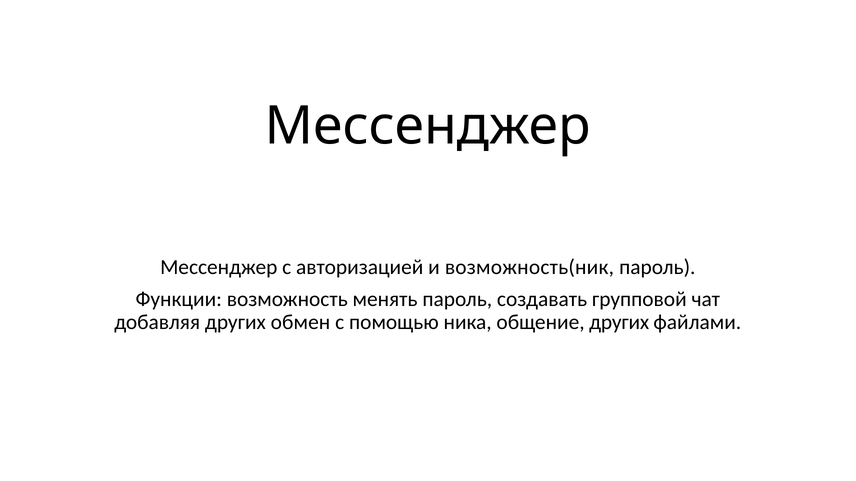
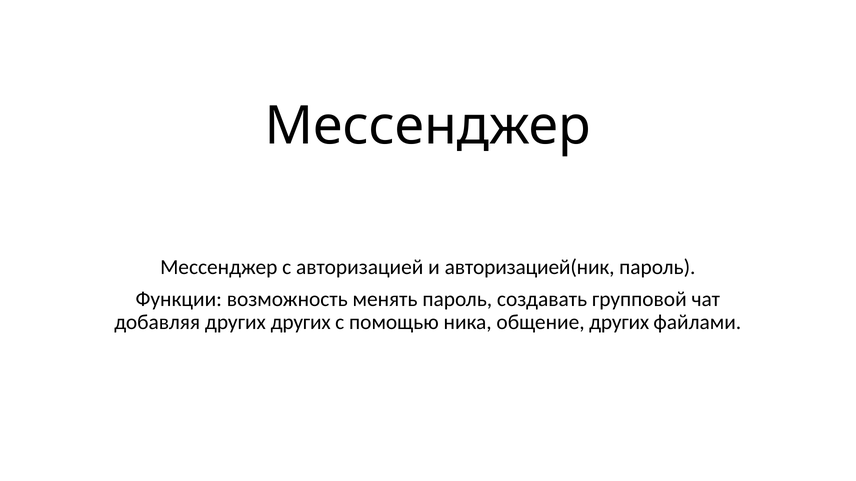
возможность(ник: возможность(ник -> авторизацией(ник (530, 268)
других обмен: обмен -> других (301, 323)
